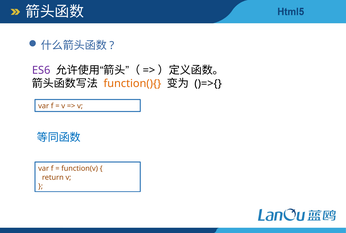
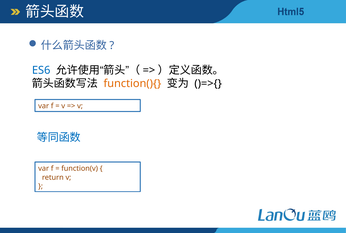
ES6 colour: purple -> blue (41, 70)
